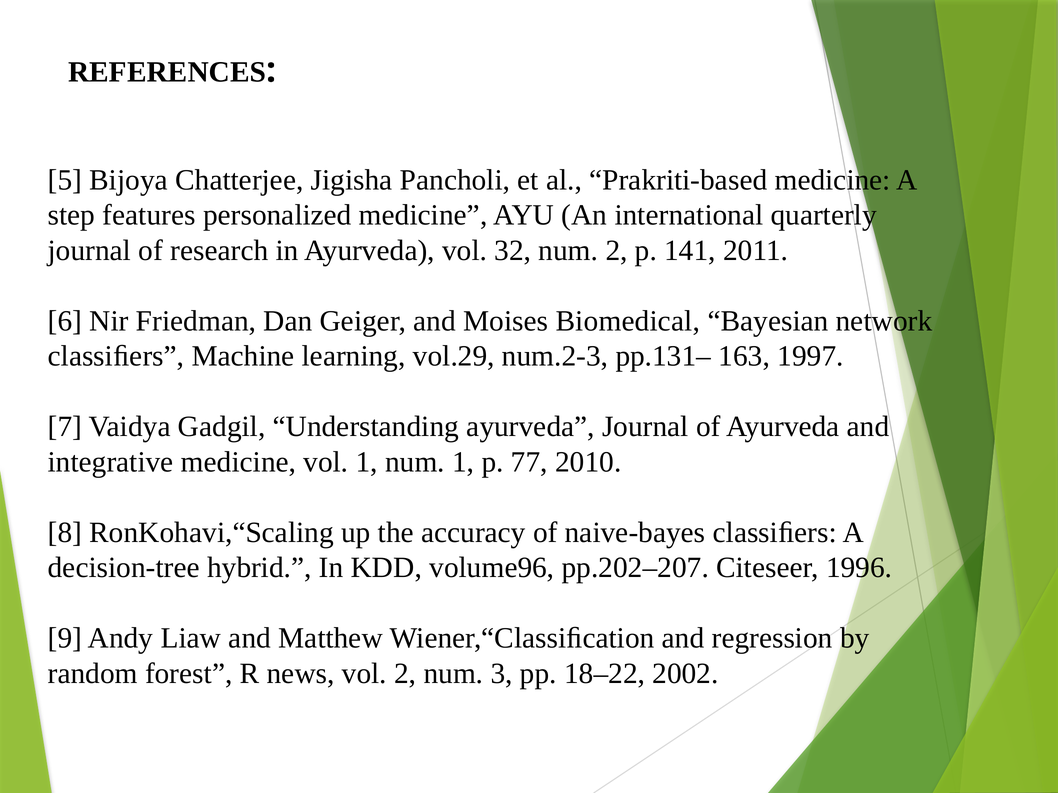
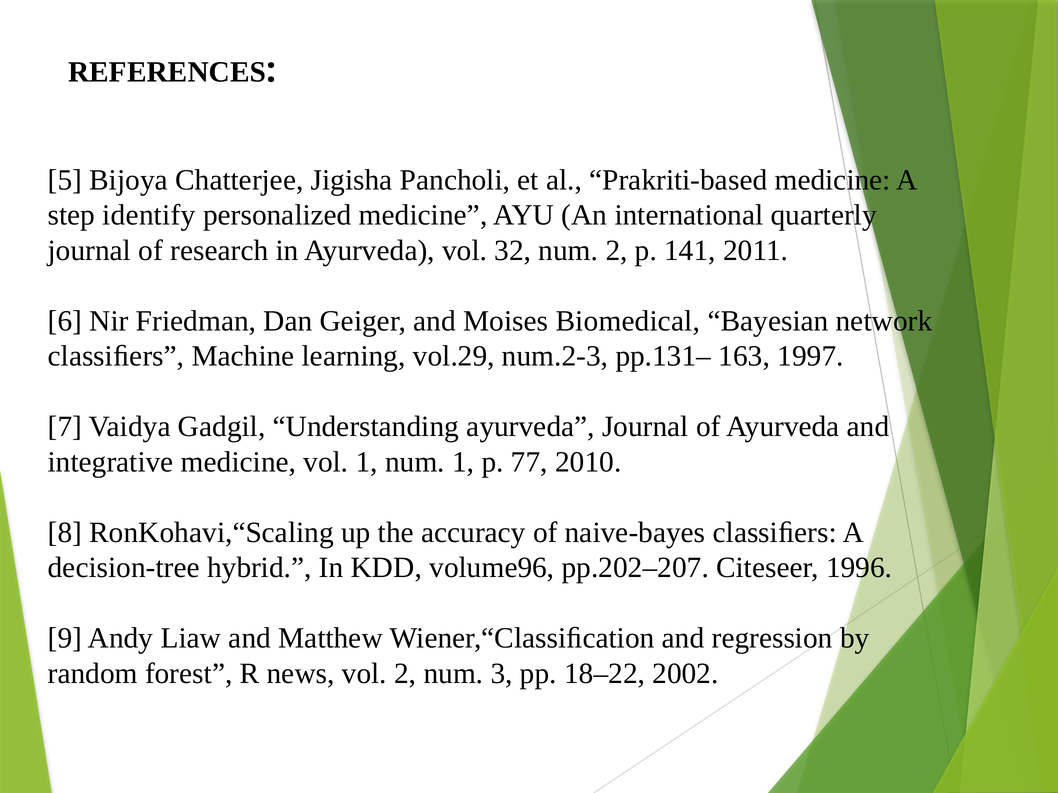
features: features -> identify (149, 215)
